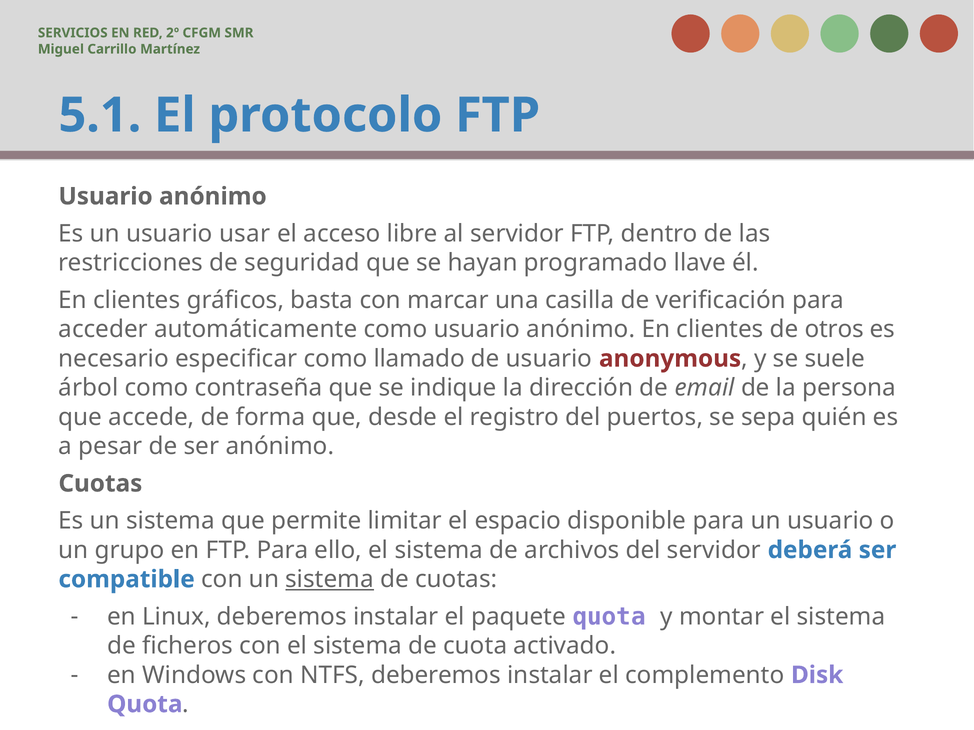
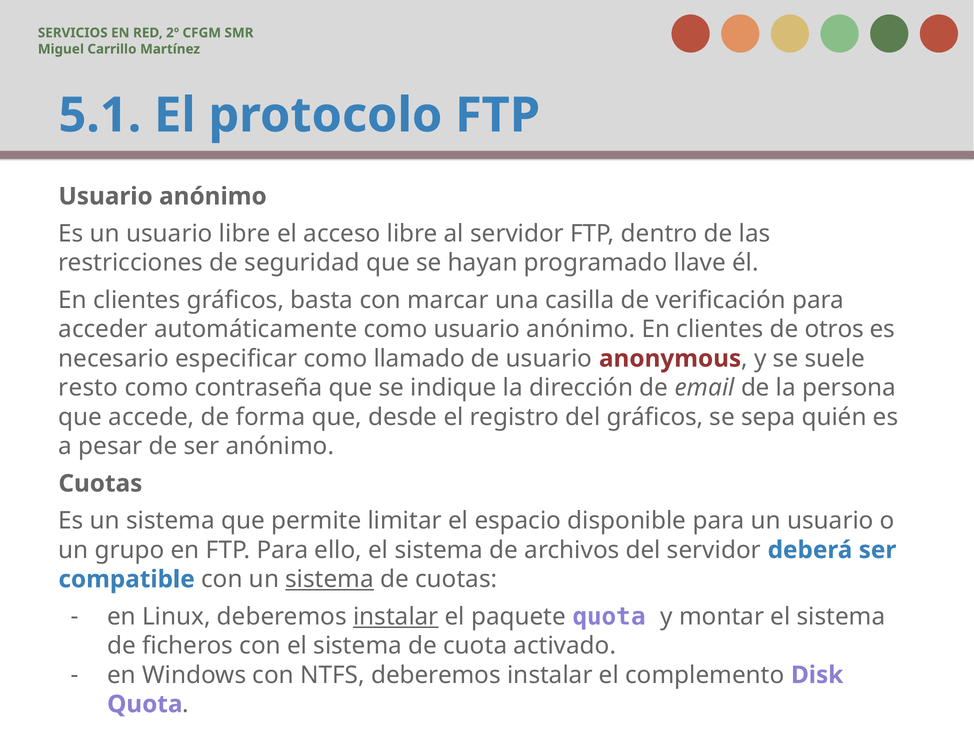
usuario usar: usar -> libre (245, 234)
árbol: árbol -> resto (88, 388)
del puertos: puertos -> gráficos (655, 417)
instalar underline: none -> present (396, 617)
